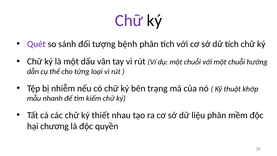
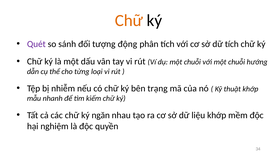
Chữ colour: purple -> orange (129, 20)
bệnh: bệnh -> động (127, 44)
thiết: thiết -> ngăn (101, 115)
liệu phân: phân -> khớp (217, 115)
chương: chương -> nghiệm (54, 126)
